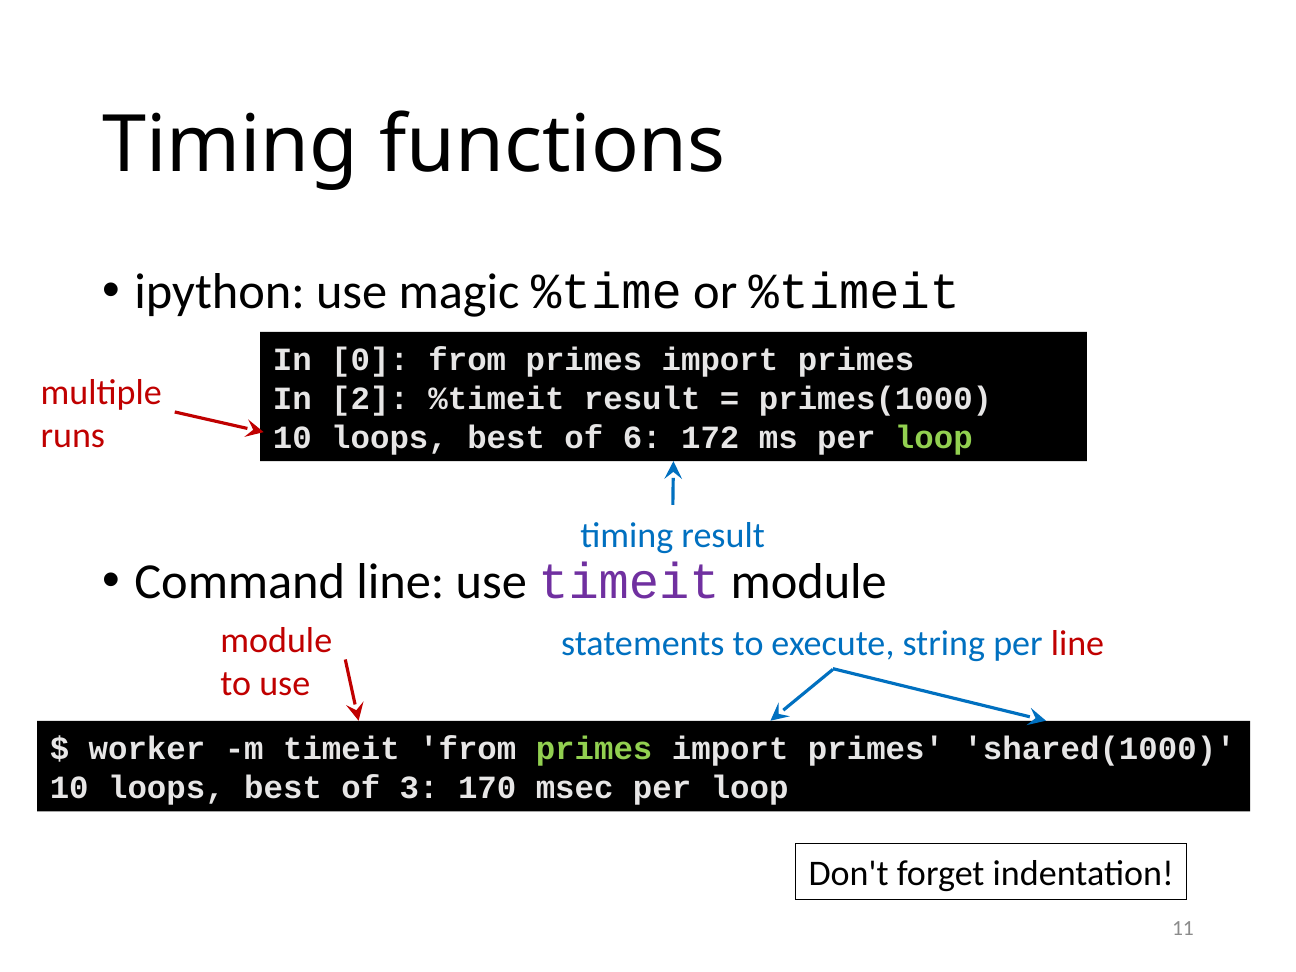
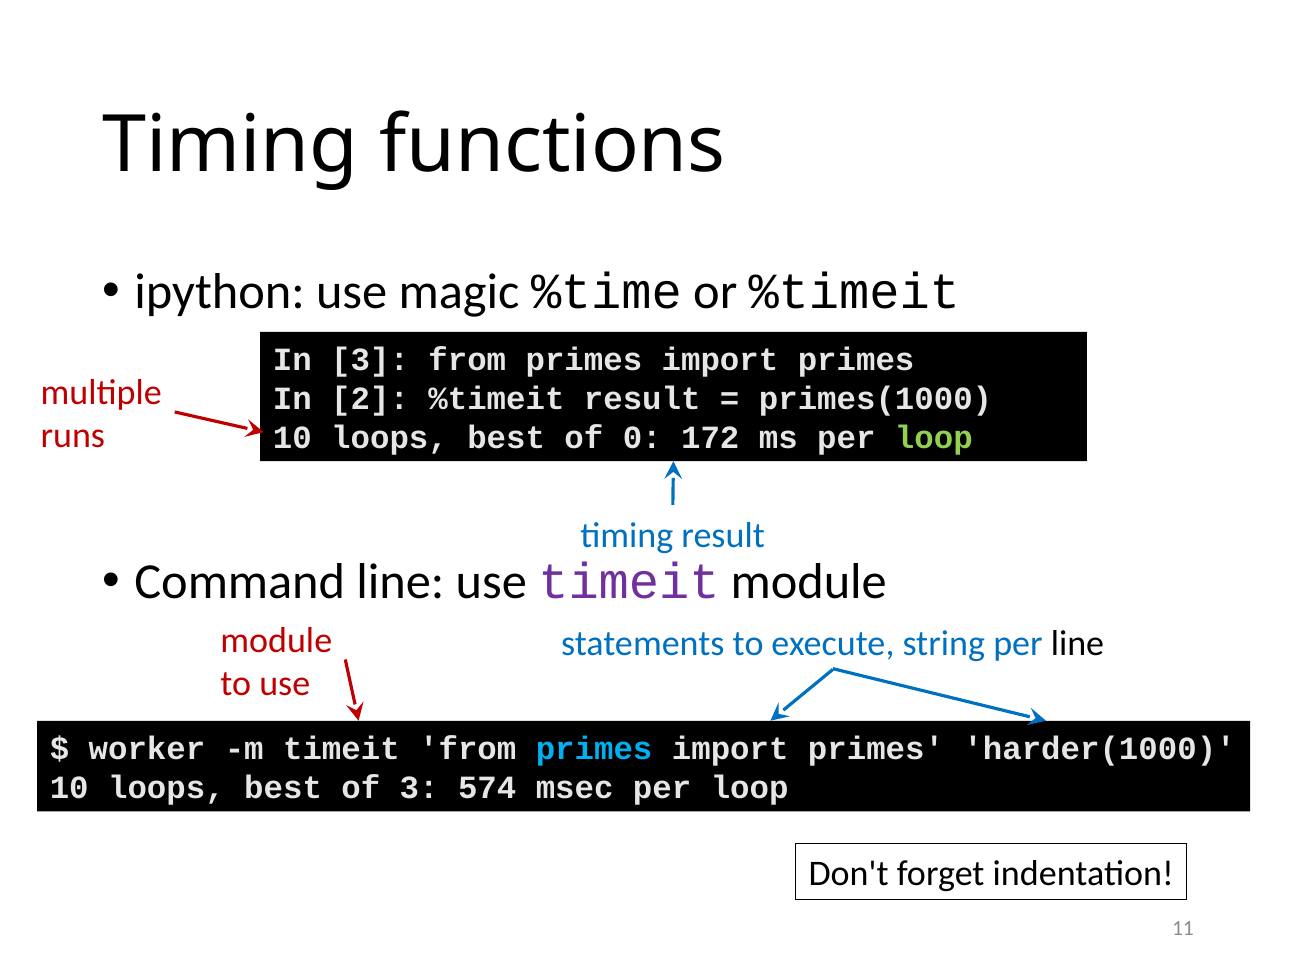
In 0: 0 -> 3 (370, 360)
6: 6 -> 0 (642, 438)
line colour: red -> black (1077, 643)
primes colour: light green -> light blue (594, 749)
shared(1000: shared(1000 -> harder(1000 (1100, 749)
170: 170 -> 574 (487, 788)
